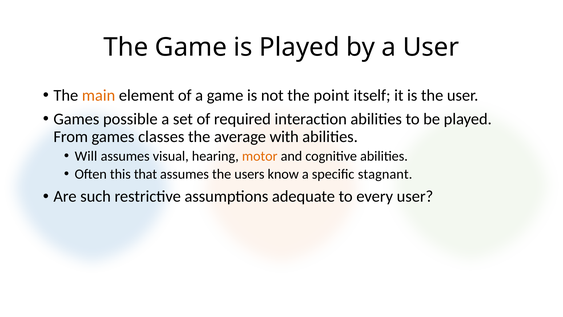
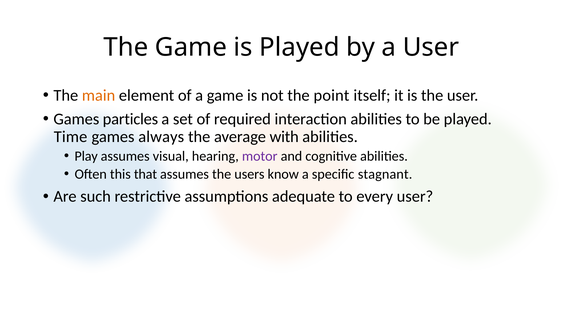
possible: possible -> particles (130, 119)
From: From -> Time (71, 137)
classes: classes -> always (161, 137)
Will: Will -> Play (86, 156)
motor colour: orange -> purple (260, 156)
